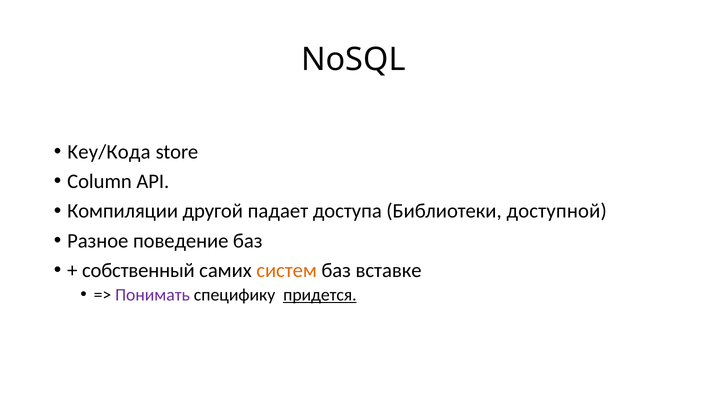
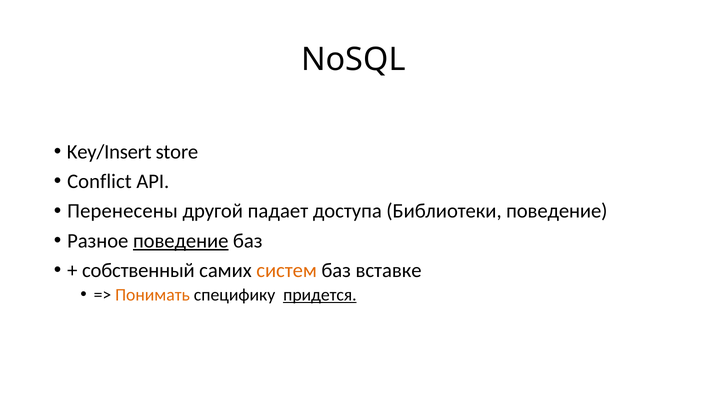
Key/Кода: Key/Кода -> Key/Insert (109, 152)
Column: Column -> Conflict (99, 181)
Компиляции: Компиляции -> Перенесены (122, 211)
Библиотеки доступной: доступной -> поведение (557, 211)
поведение underline: none -> present (181, 241)
Понимать colour: purple -> orange (153, 295)
